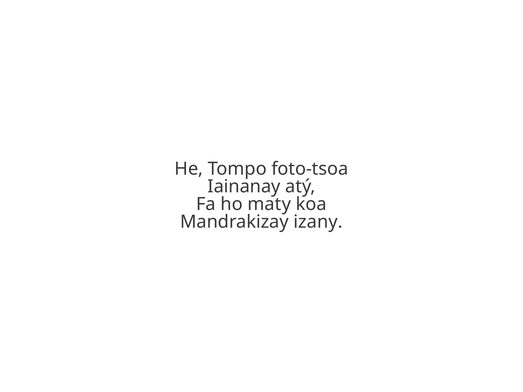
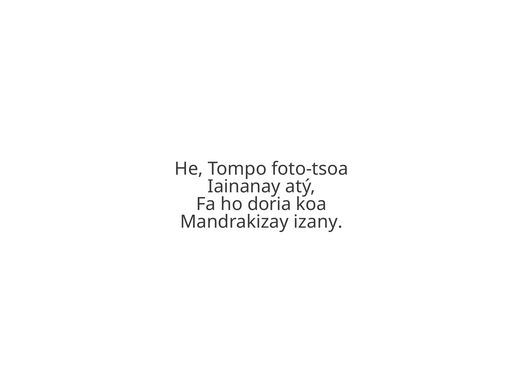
maty: maty -> doria (269, 204)
